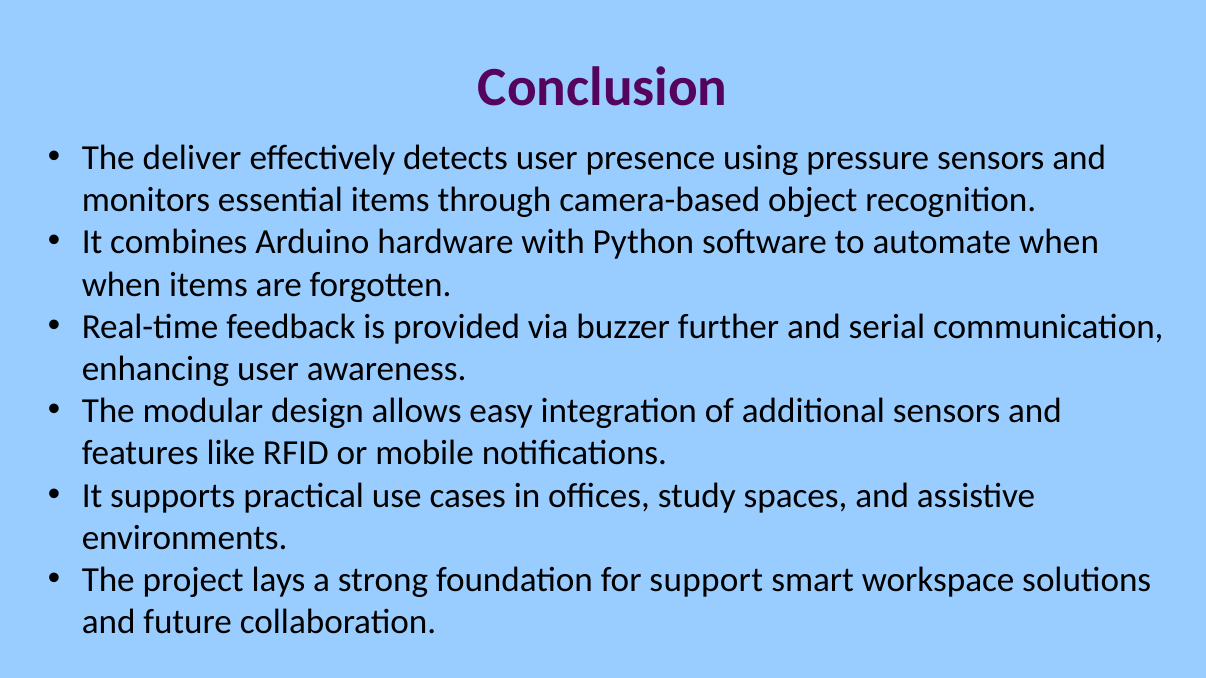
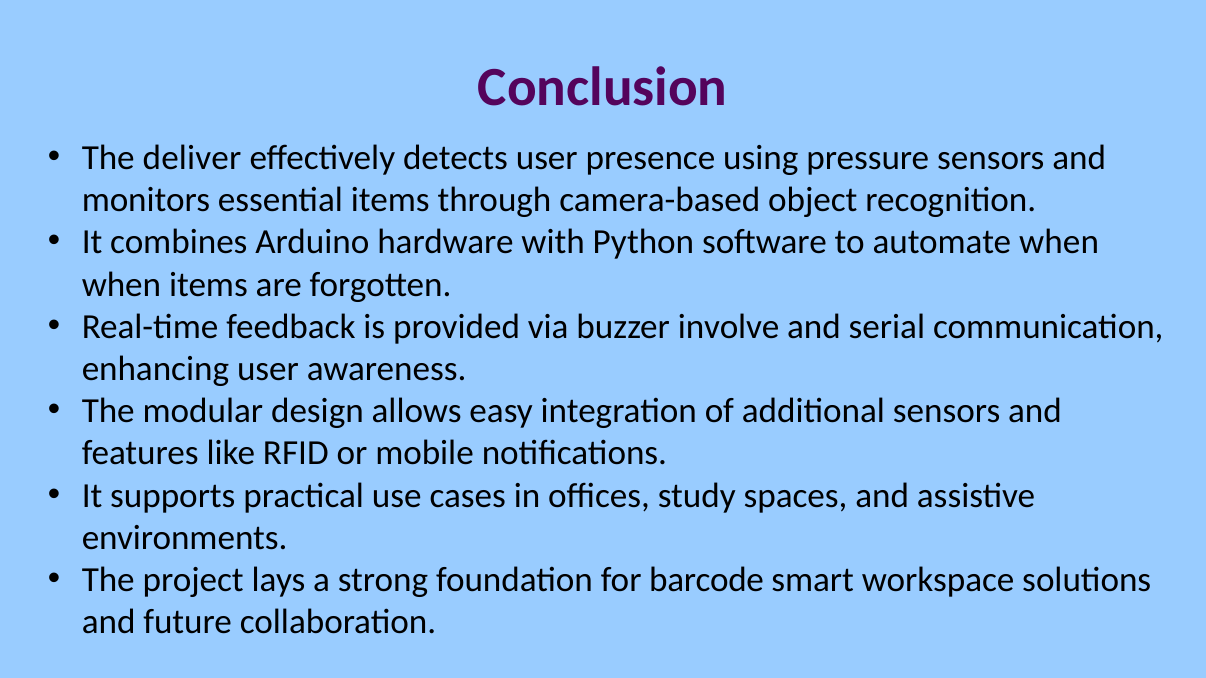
further: further -> involve (729, 327)
support: support -> barcode (707, 580)
